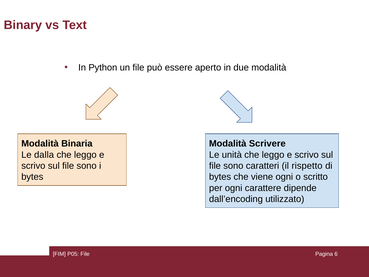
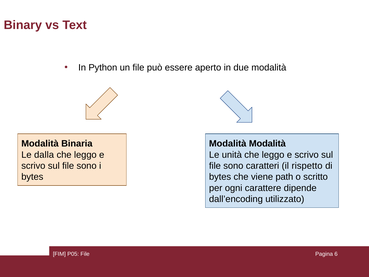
Scrivere: Scrivere -> Modalità (267, 144)
viene ogni: ogni -> path (284, 177)
